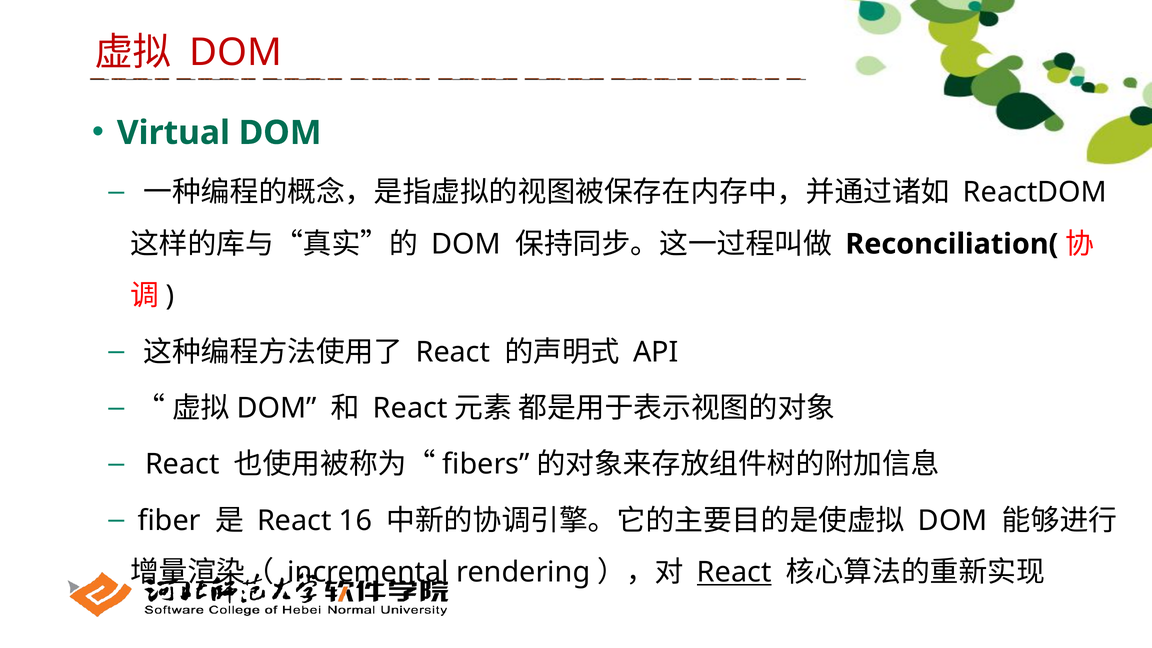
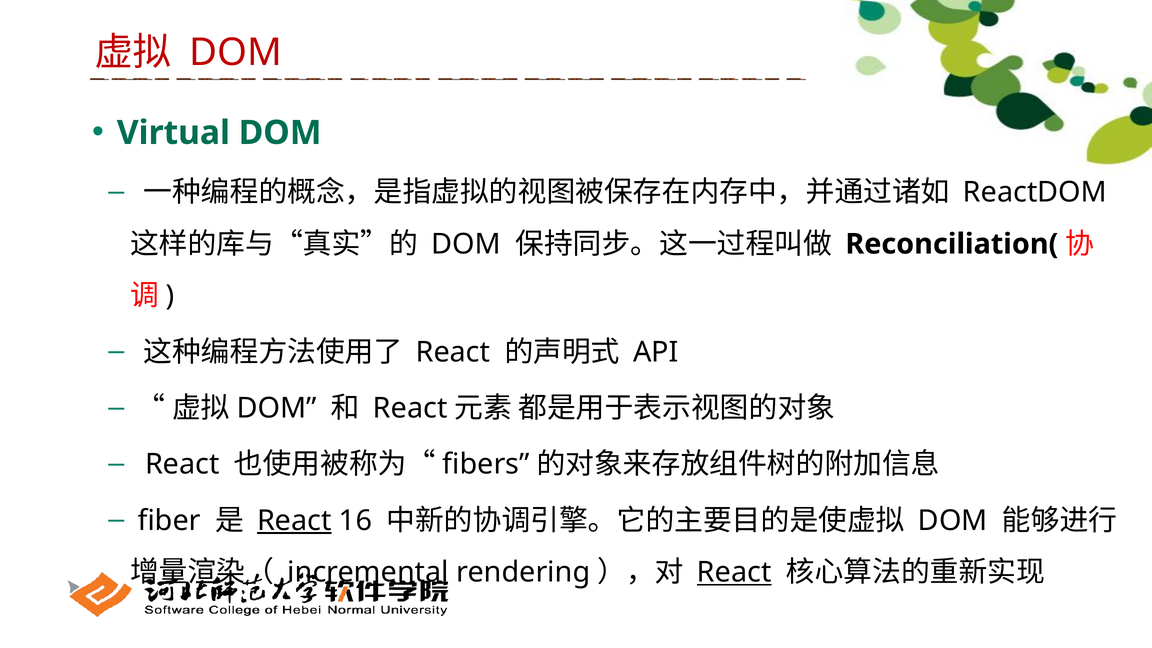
React underline: none -> present (294, 521)
